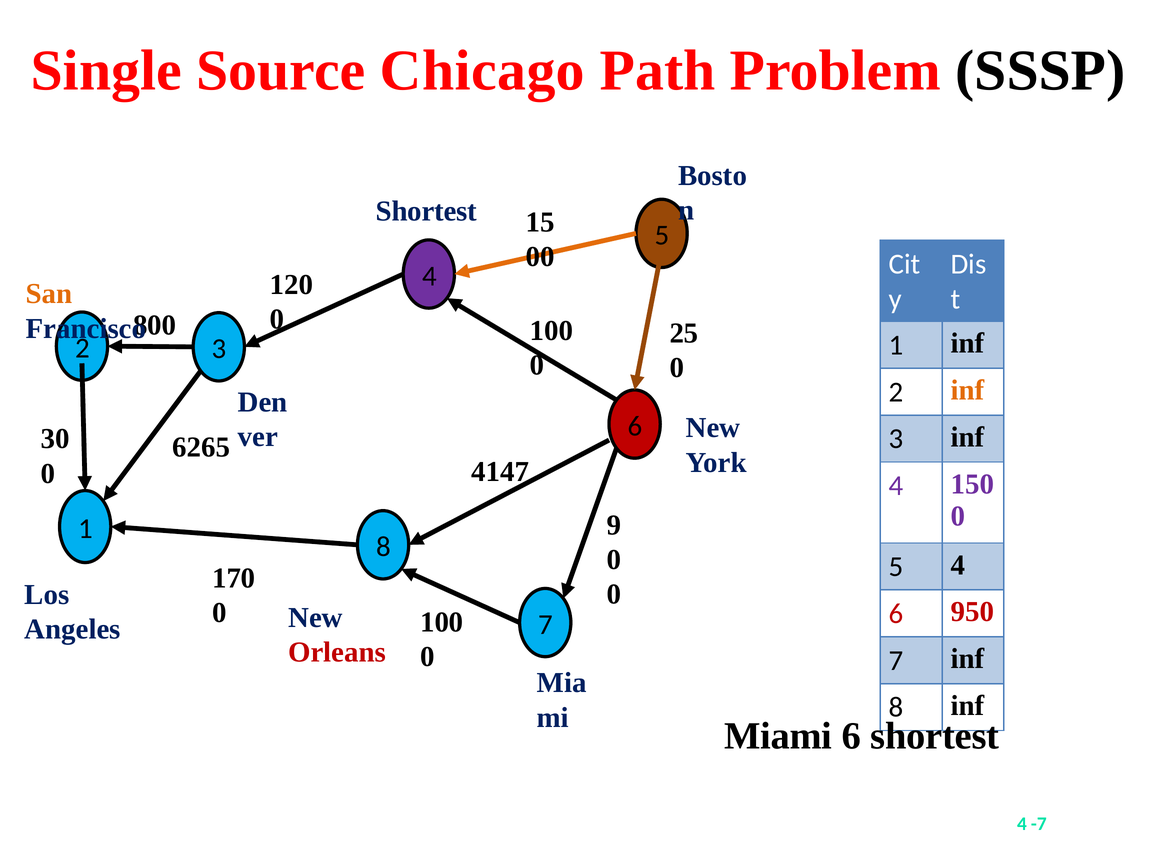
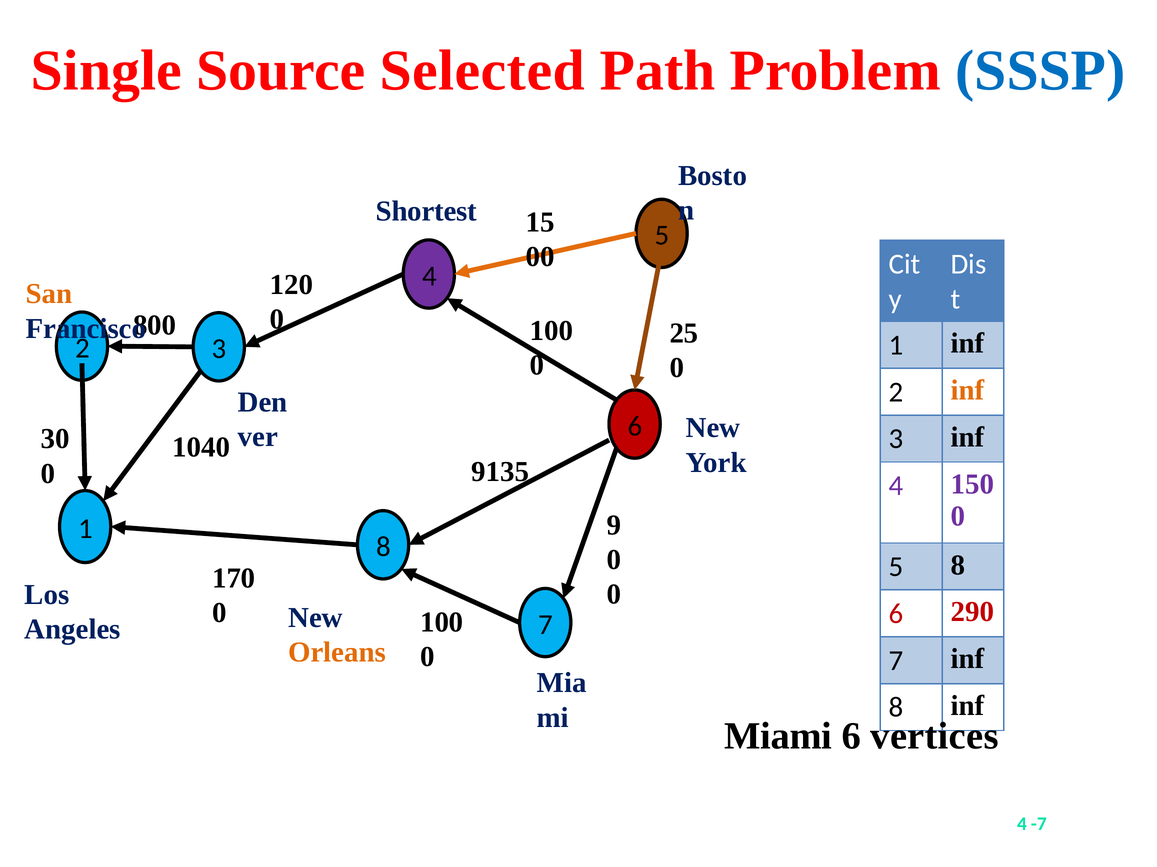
Chicago: Chicago -> Selected (482, 71)
SSSP colour: black -> blue (1040, 71)
6265: 6265 -> 1040 (201, 447)
4147: 4147 -> 9135 (500, 472)
5 4: 4 -> 8 (958, 565)
950: 950 -> 290 (972, 612)
Orleans colour: red -> orange (337, 653)
6 shortest: shortest -> vertices (935, 737)
